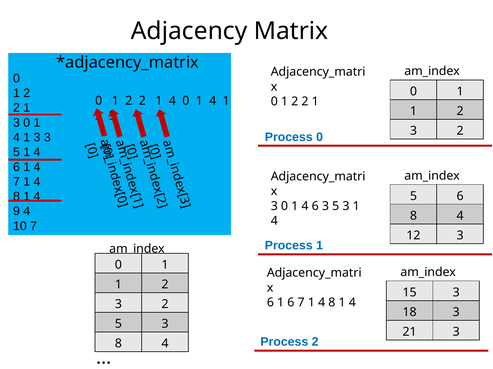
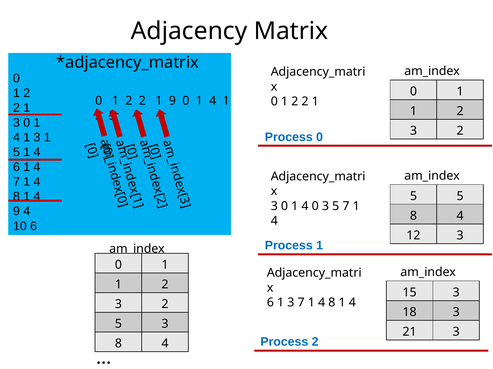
2 1 4: 4 -> 9 (172, 101)
3 3: 3 -> 1 (47, 138)
5 6: 6 -> 5 (460, 196)
0 1 4 6: 6 -> 0 (315, 206)
3 5 3: 3 -> 7 (346, 206)
10 7: 7 -> 6 (34, 226)
6 1 6: 6 -> 3 (291, 303)
